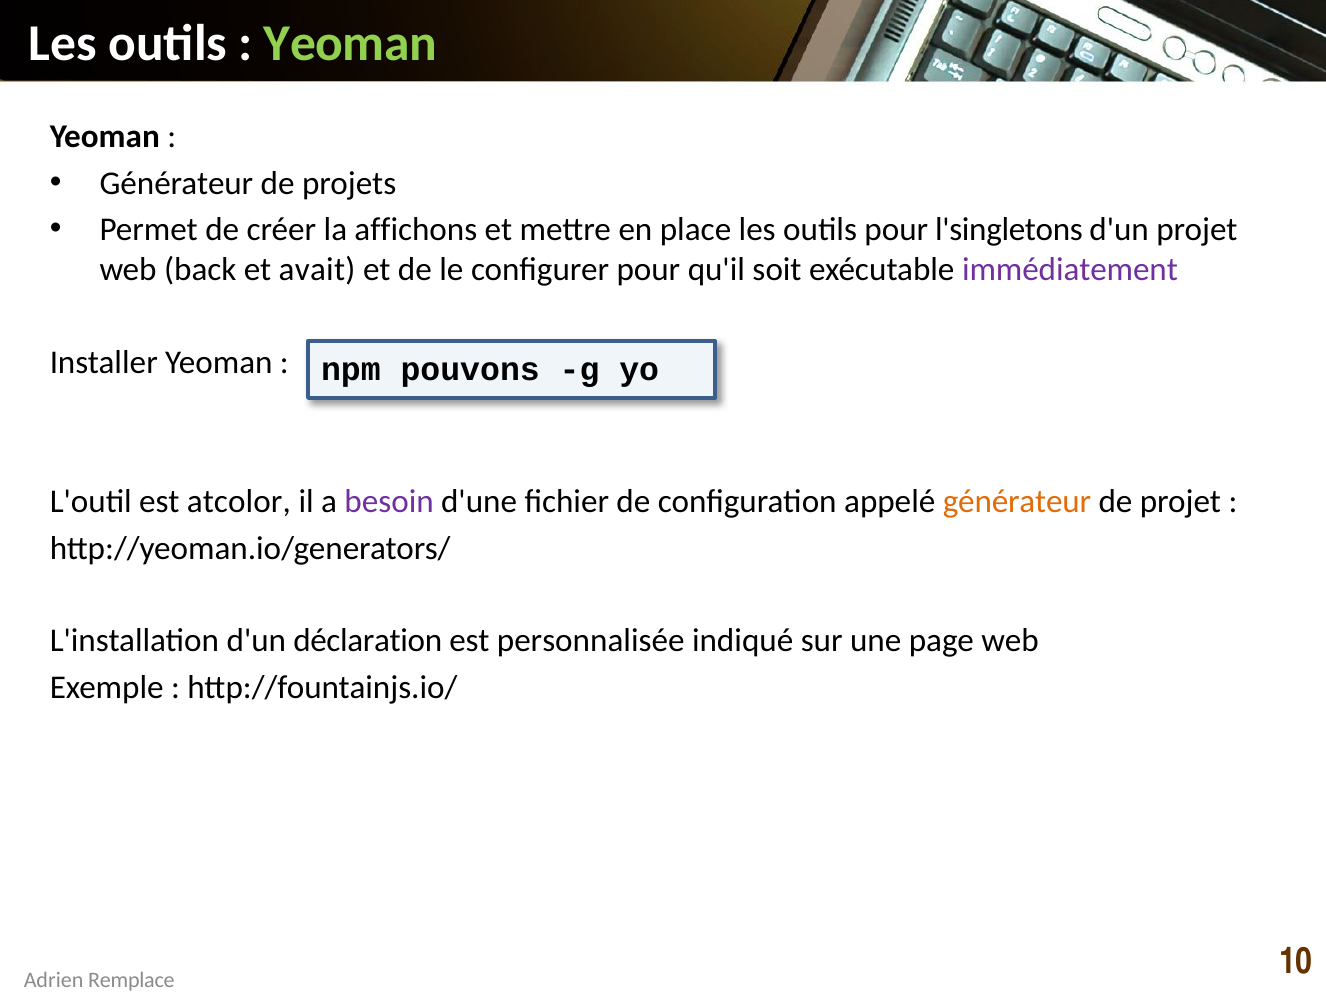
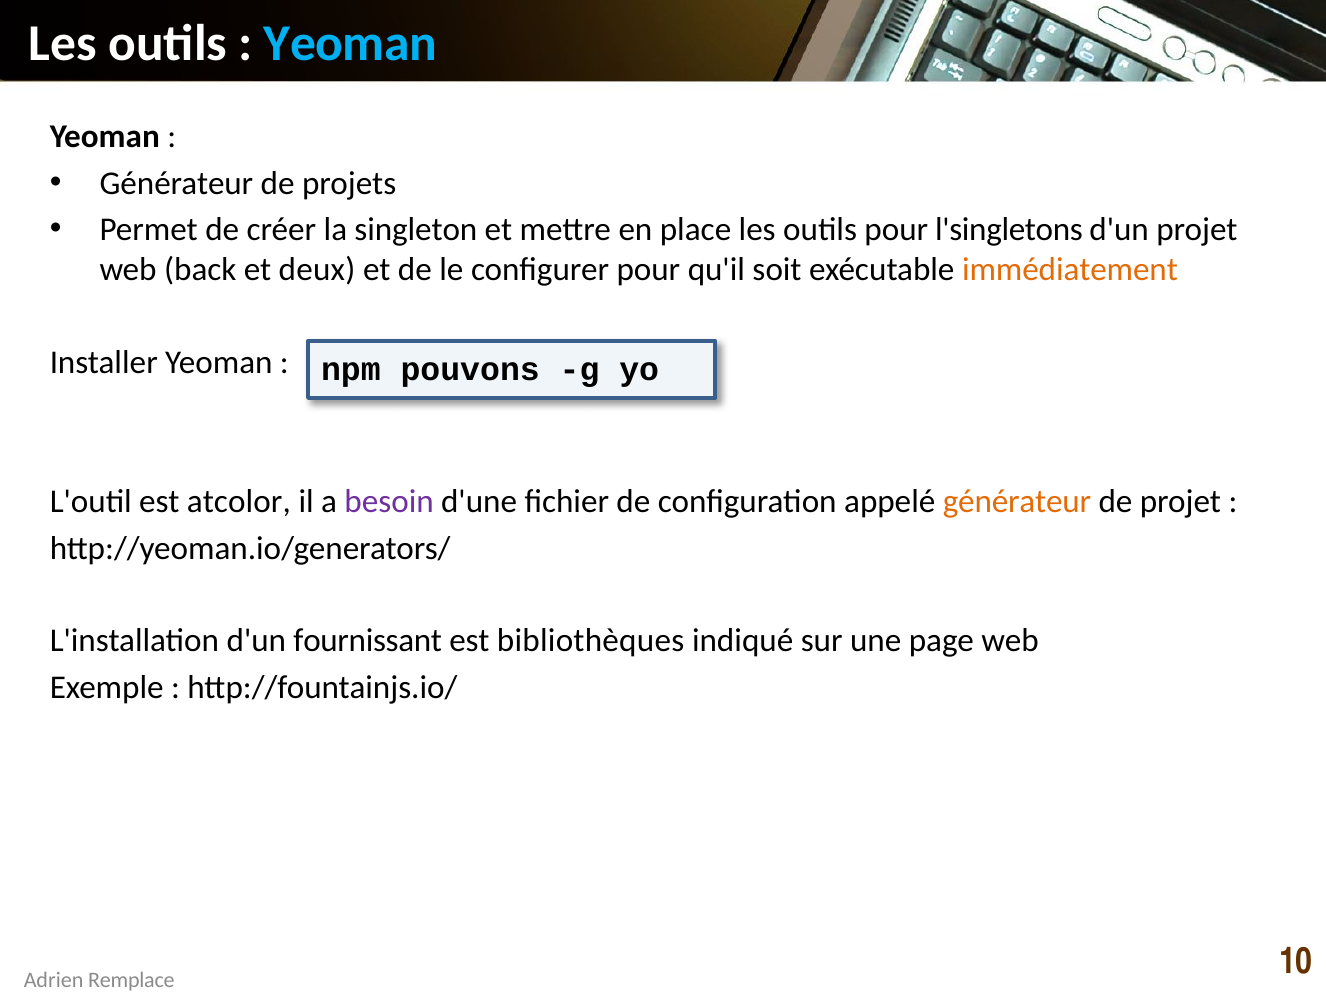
Yeoman colour: light green -> light blue (350, 43)
affichons: affichons -> singleton (416, 230)
avait: avait -> deux (317, 269)
immédiatement colour: purple -> orange (1070, 269)
déclaration: déclaration -> fournissant (368, 641)
personnalisée: personnalisée -> bibliothèques (591, 641)
